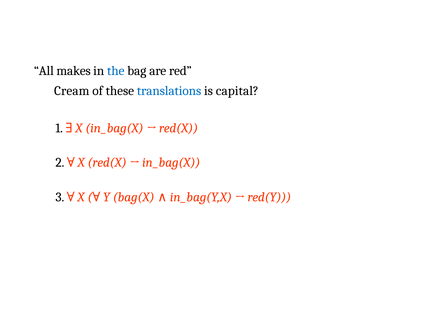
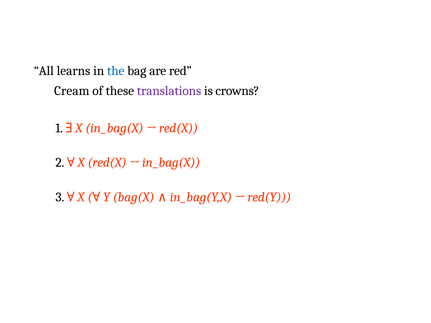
makes: makes -> learns (73, 71)
translations colour: blue -> purple (169, 91)
capital: capital -> crowns (237, 91)
